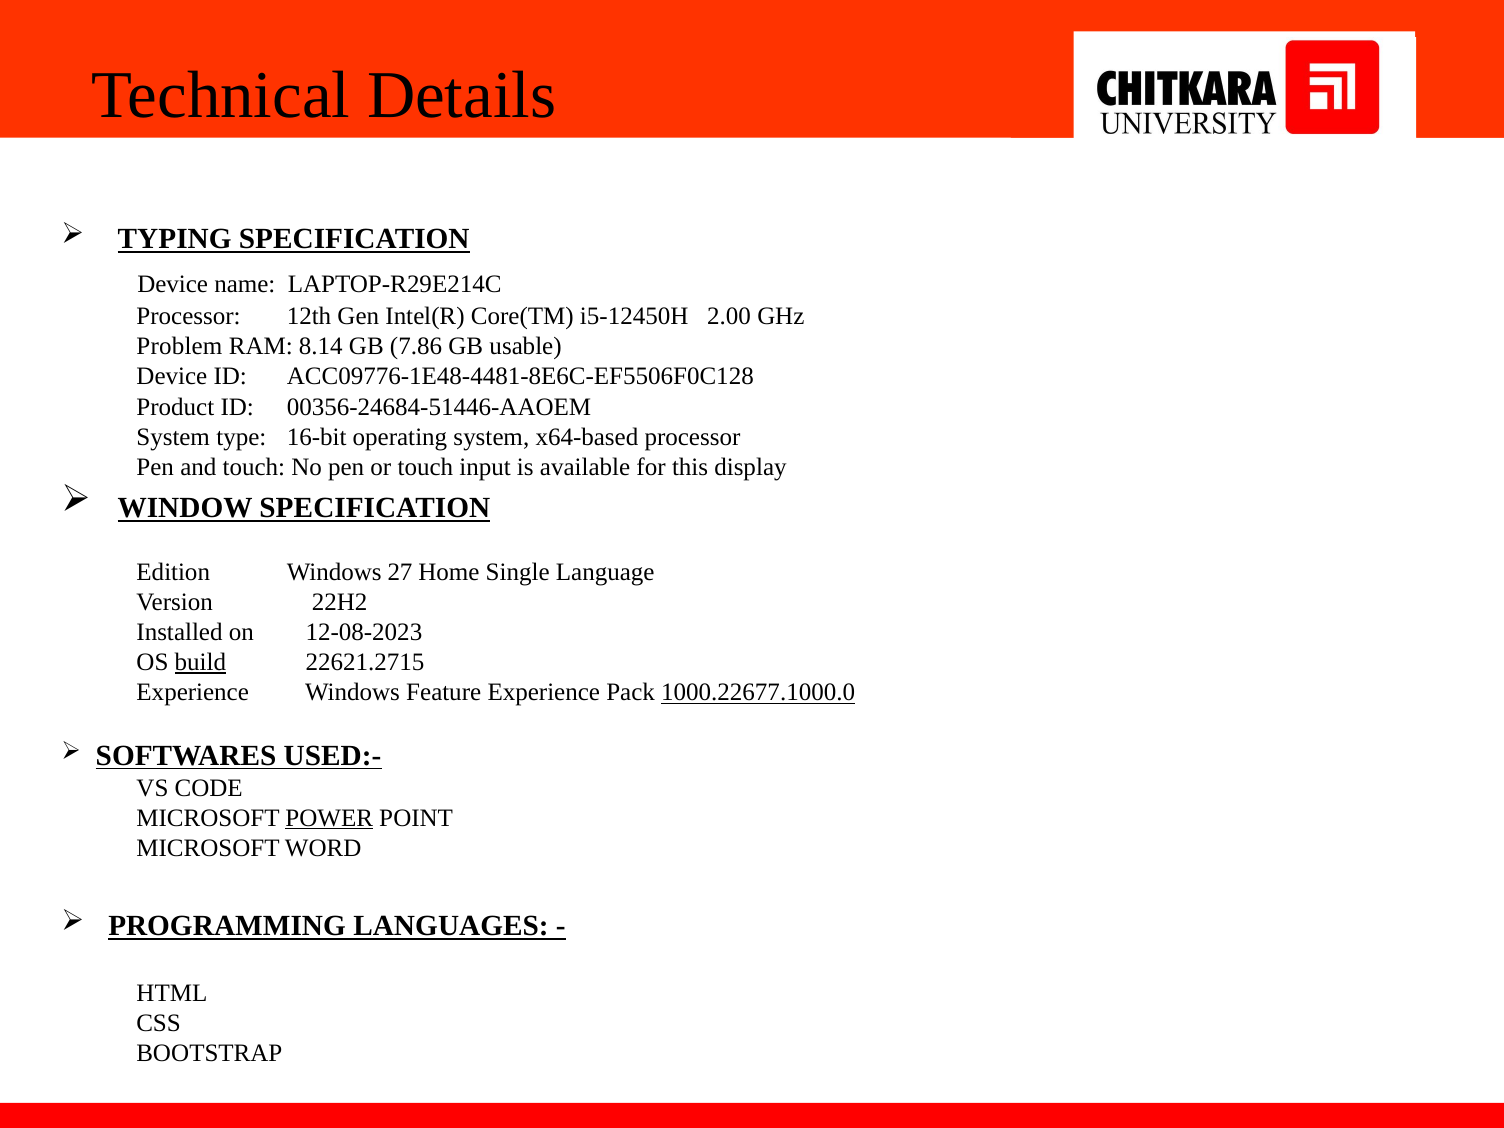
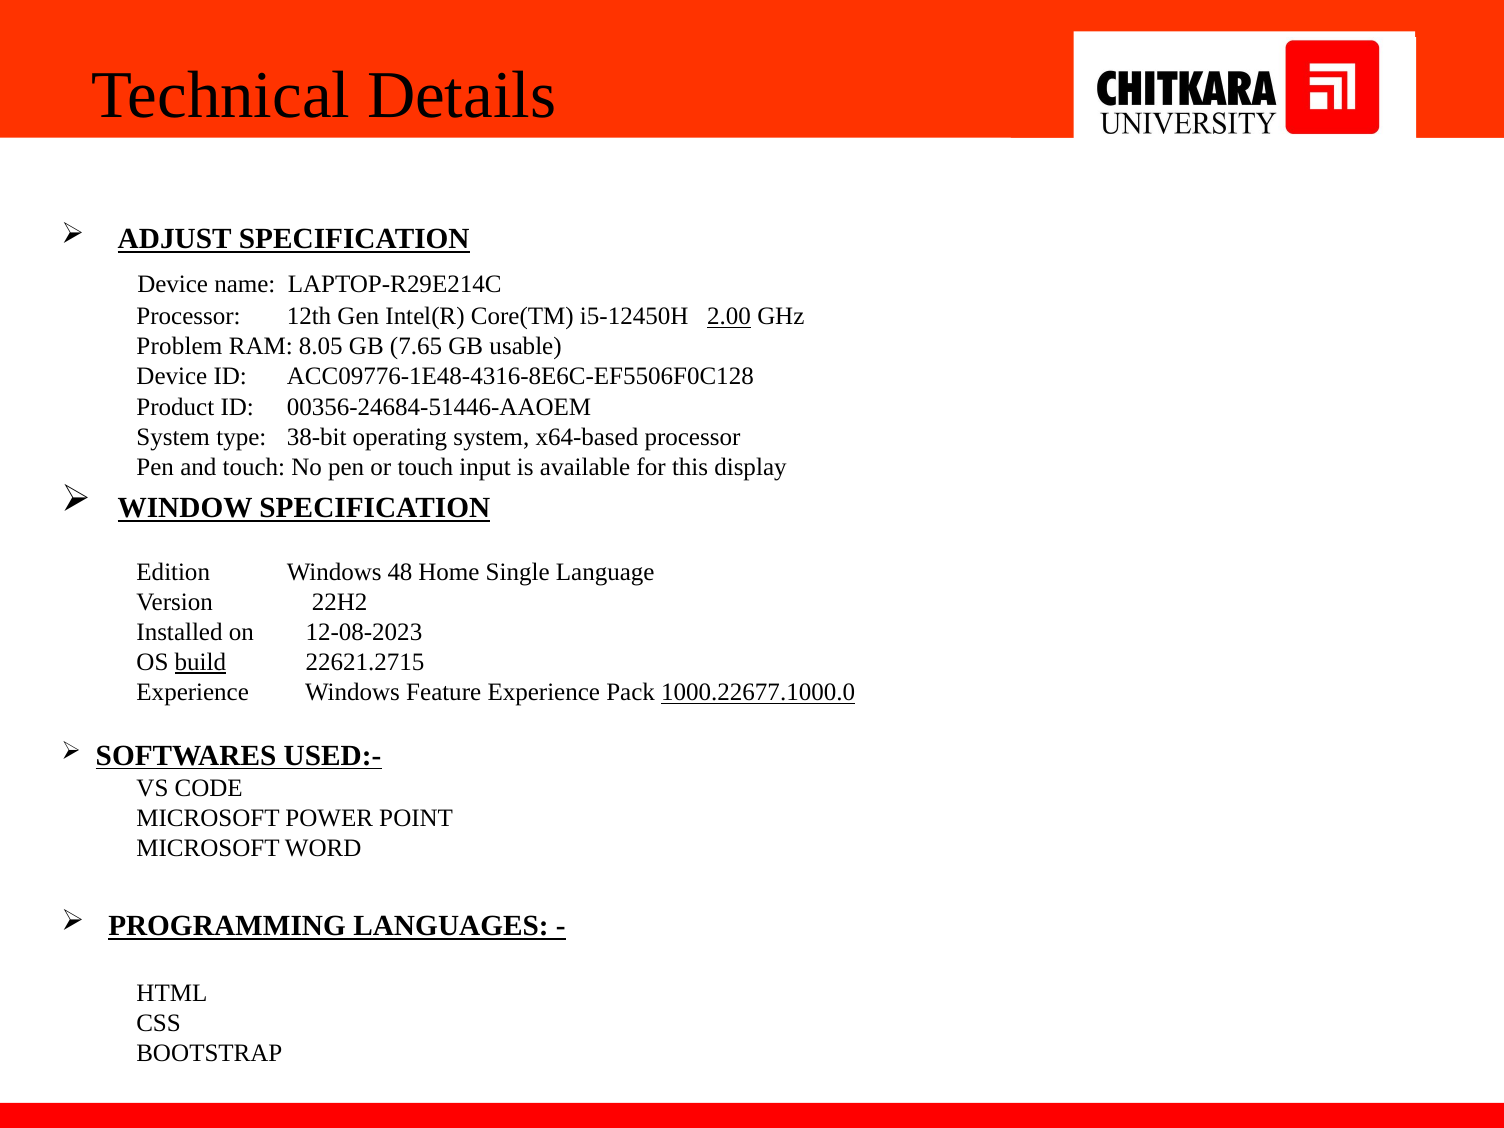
TYPING: TYPING -> ADJUST (175, 239)
2.00 underline: none -> present (729, 317)
8.14: 8.14 -> 8.05 (321, 347)
7.86: 7.86 -> 7.65 (416, 347)
ACC09776-1E48-4481-8E6C-EF5506F0C128: ACC09776-1E48-4481-8E6C-EF5506F0C128 -> ACC09776-1E48-4316-8E6C-EF5506F0C128 (520, 377)
16-bit: 16-bit -> 38-bit (317, 437)
27: 27 -> 48 (400, 572)
POWER underline: present -> none (329, 818)
